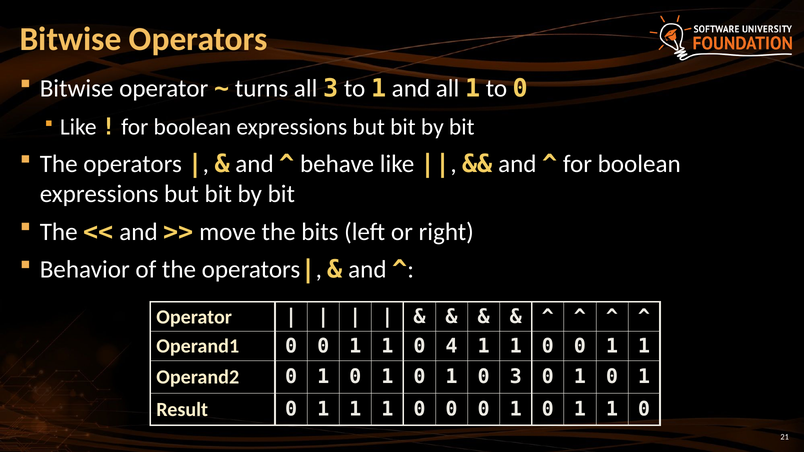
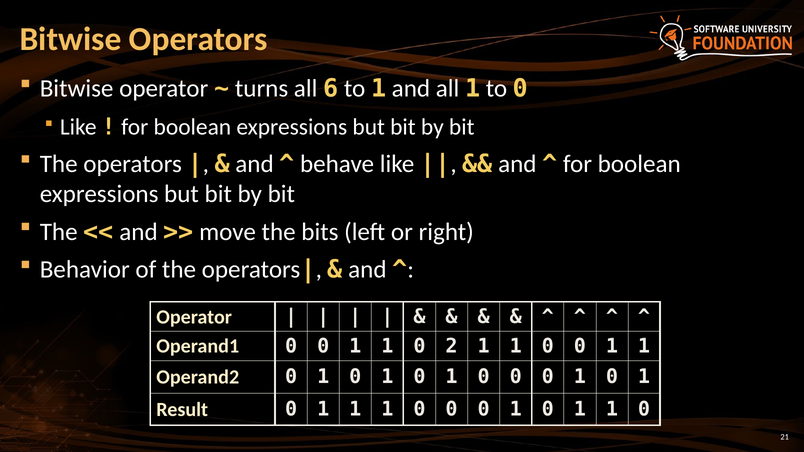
all 3: 3 -> 6 (331, 89)
4: 4 -> 2 (452, 346)
0 1 0 3: 3 -> 0 (516, 377)
